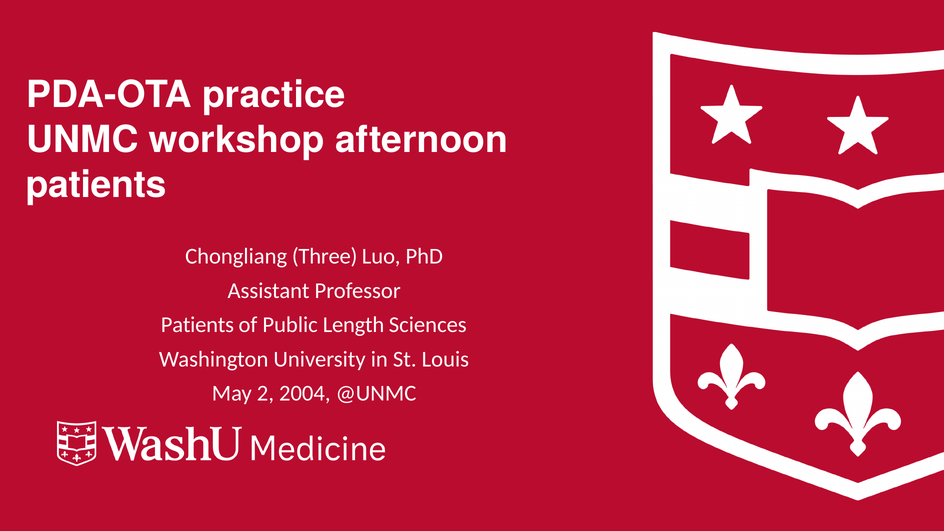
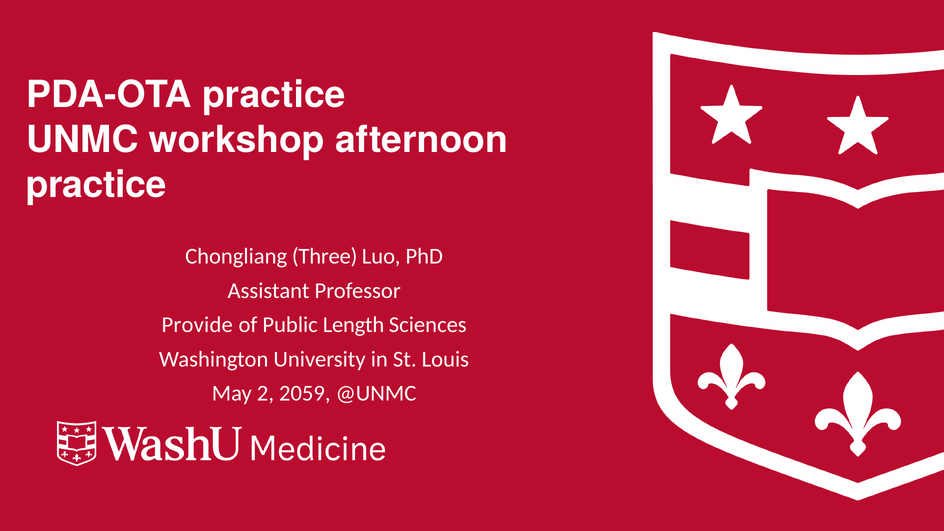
patients: patients -> practice (96, 185)
Patients: Patients -> Provide (197, 325)
2004: 2004 -> 2059 (305, 394)
